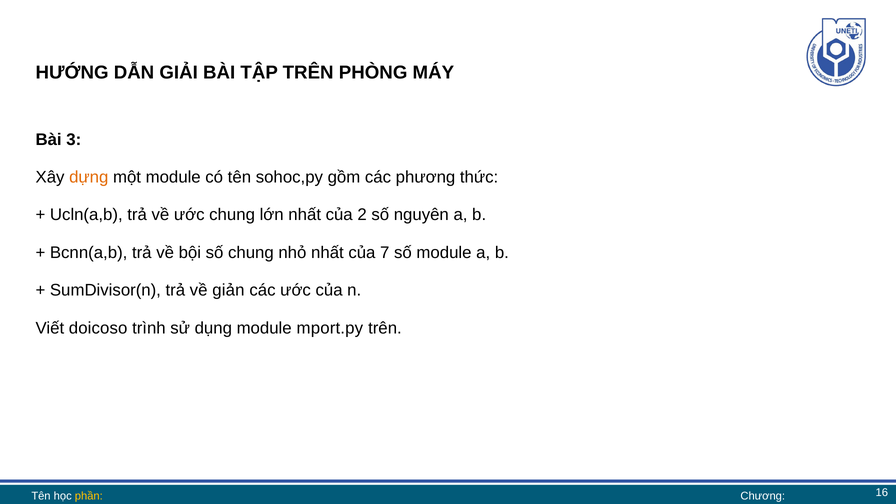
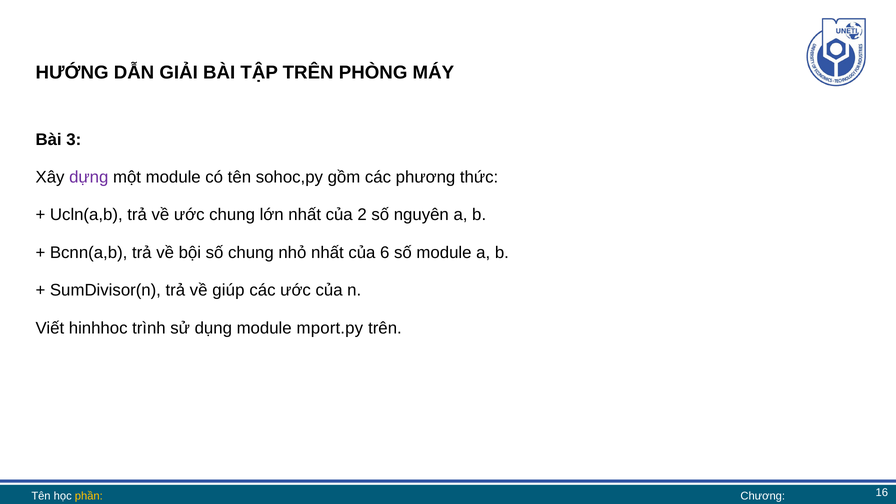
dựng colour: orange -> purple (89, 177)
7: 7 -> 6 (385, 253)
giản: giản -> giúp (228, 290)
doicoso: doicoso -> hinhhoc (98, 328)
